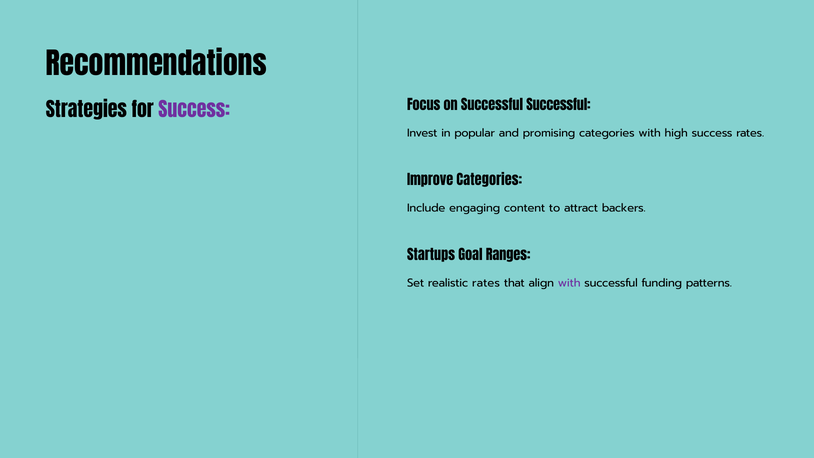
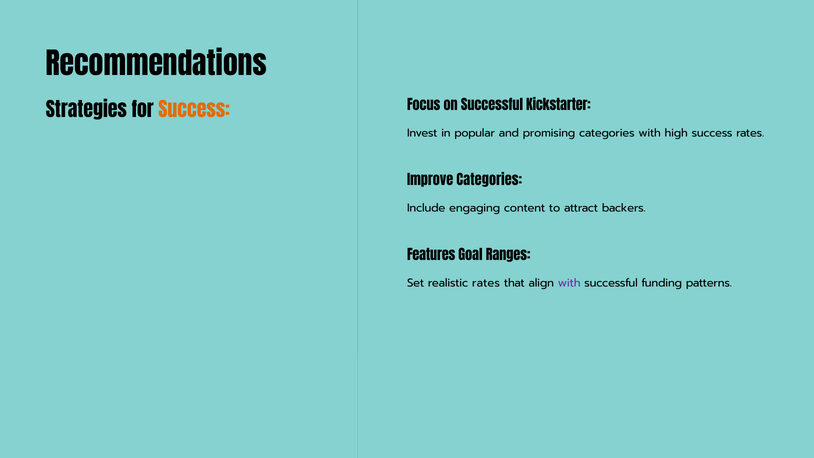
Successful Successful: Successful -> Kickstarter (558, 105)
Success colour: purple -> orange (194, 111)
Startups: Startups -> Features (431, 256)
